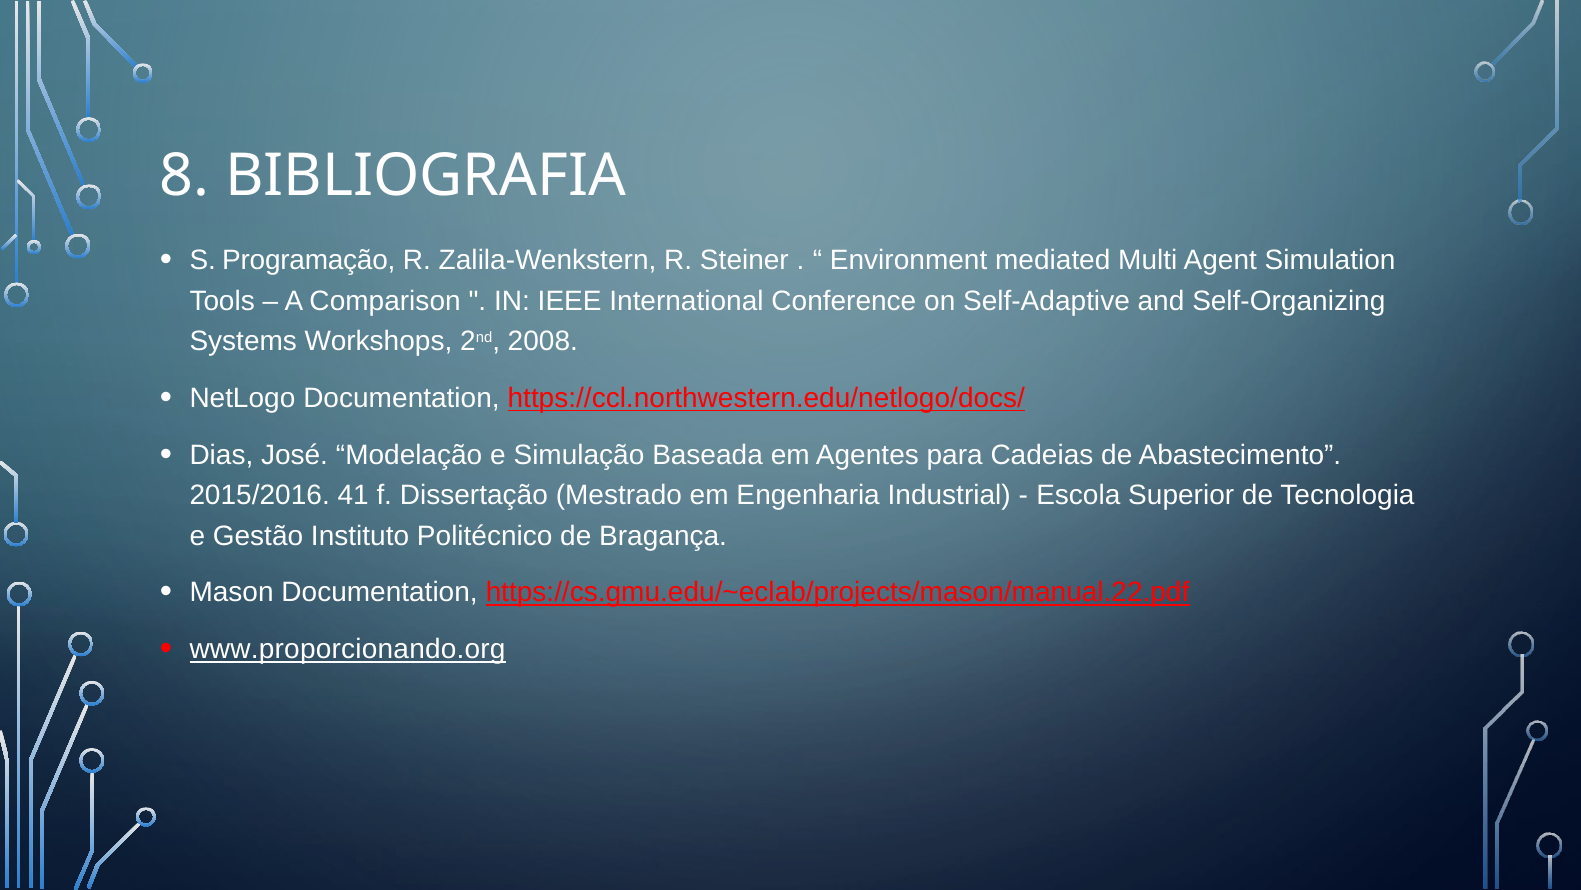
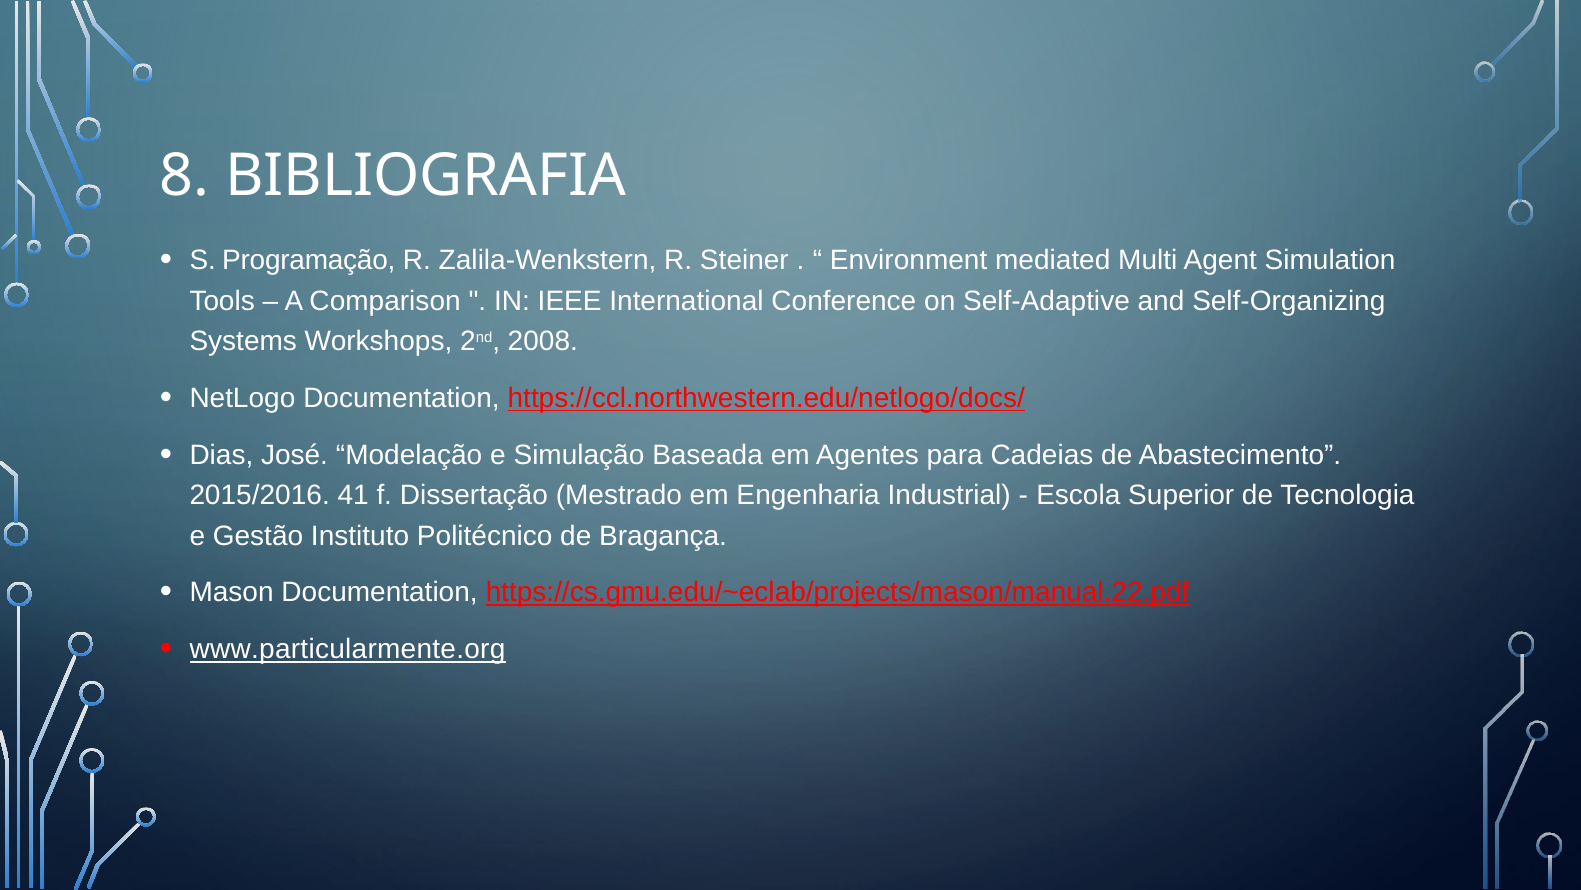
www.proporcionando.org: www.proporcionando.org -> www.particularmente.org (348, 649)
